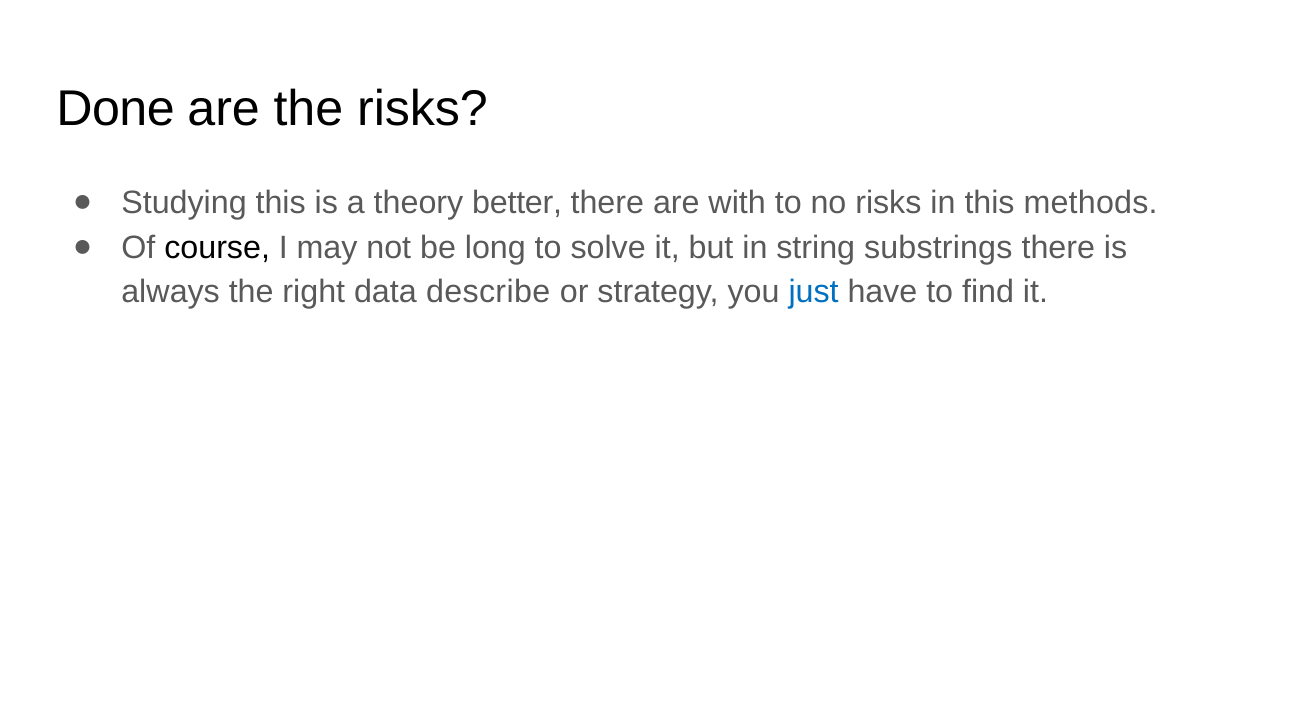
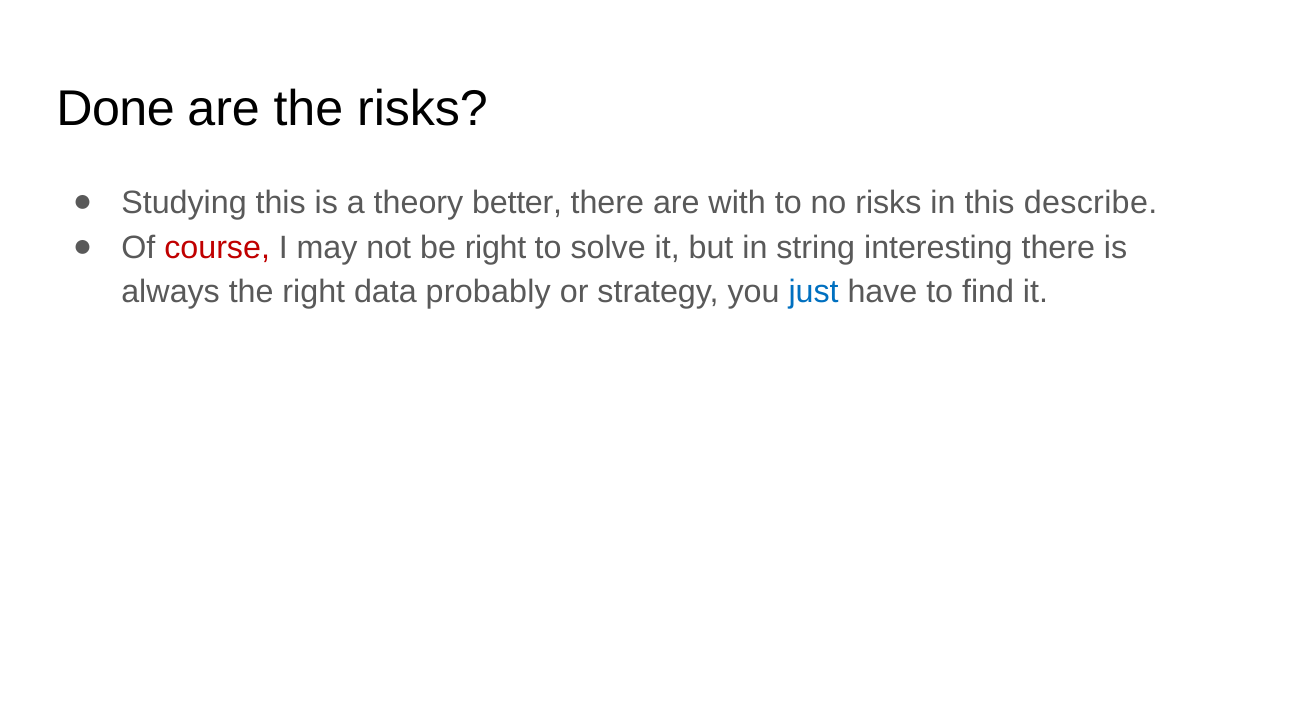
methods: methods -> describe (1090, 203)
course colour: black -> red (217, 247)
be long: long -> right (495, 247)
substrings: substrings -> interesting (938, 247)
describe: describe -> probably (488, 292)
